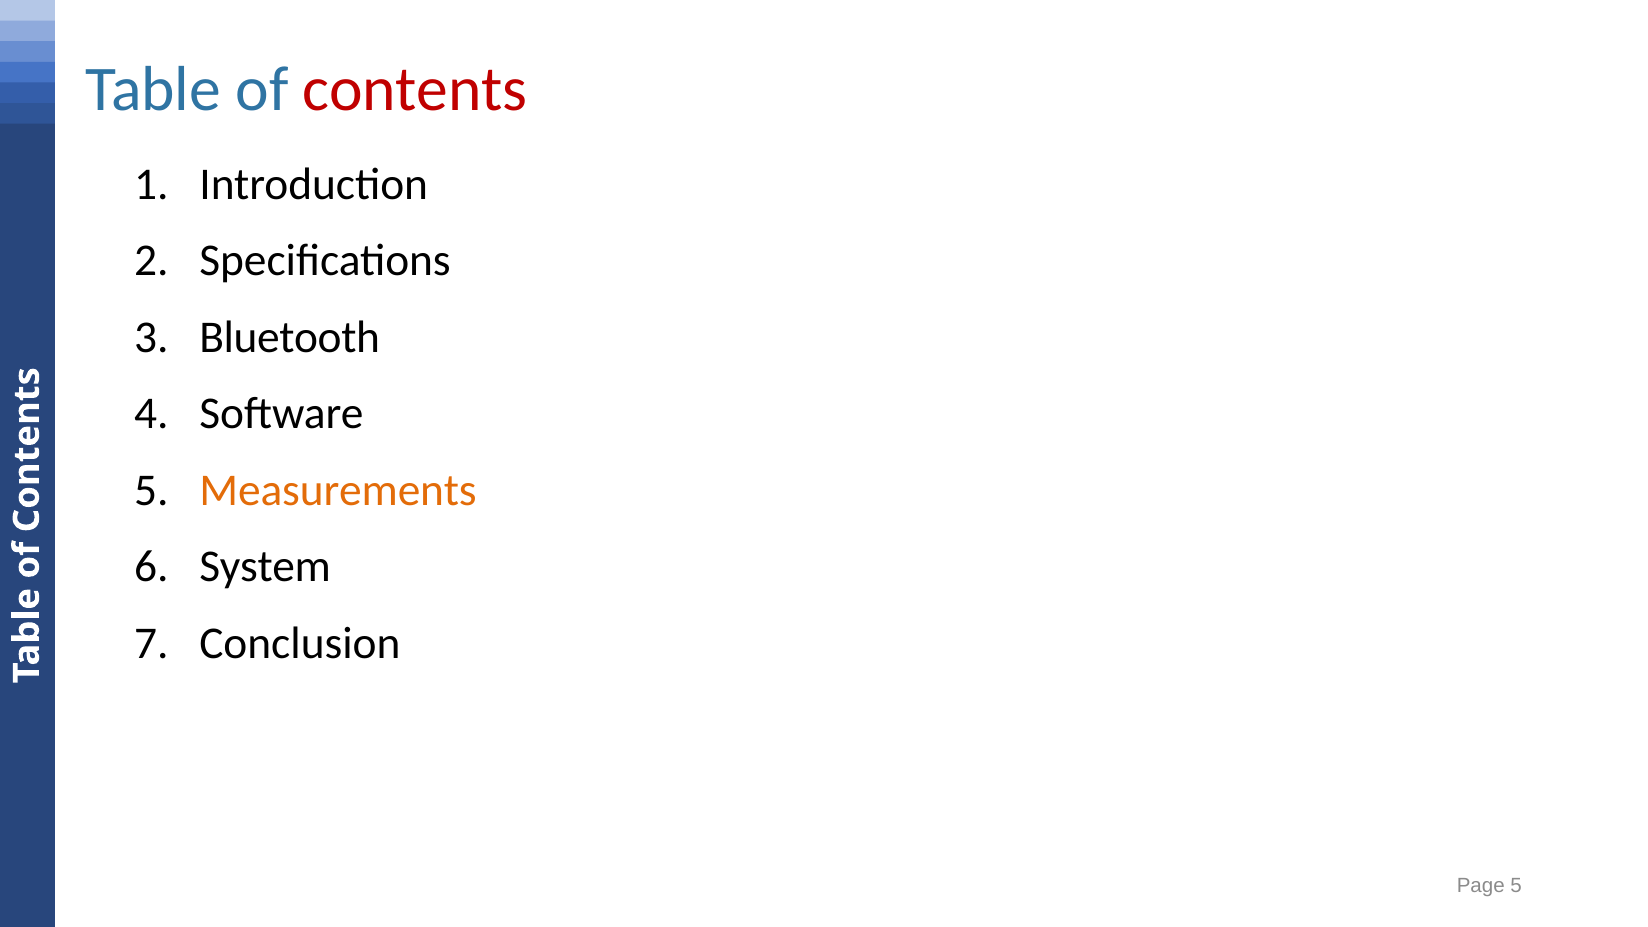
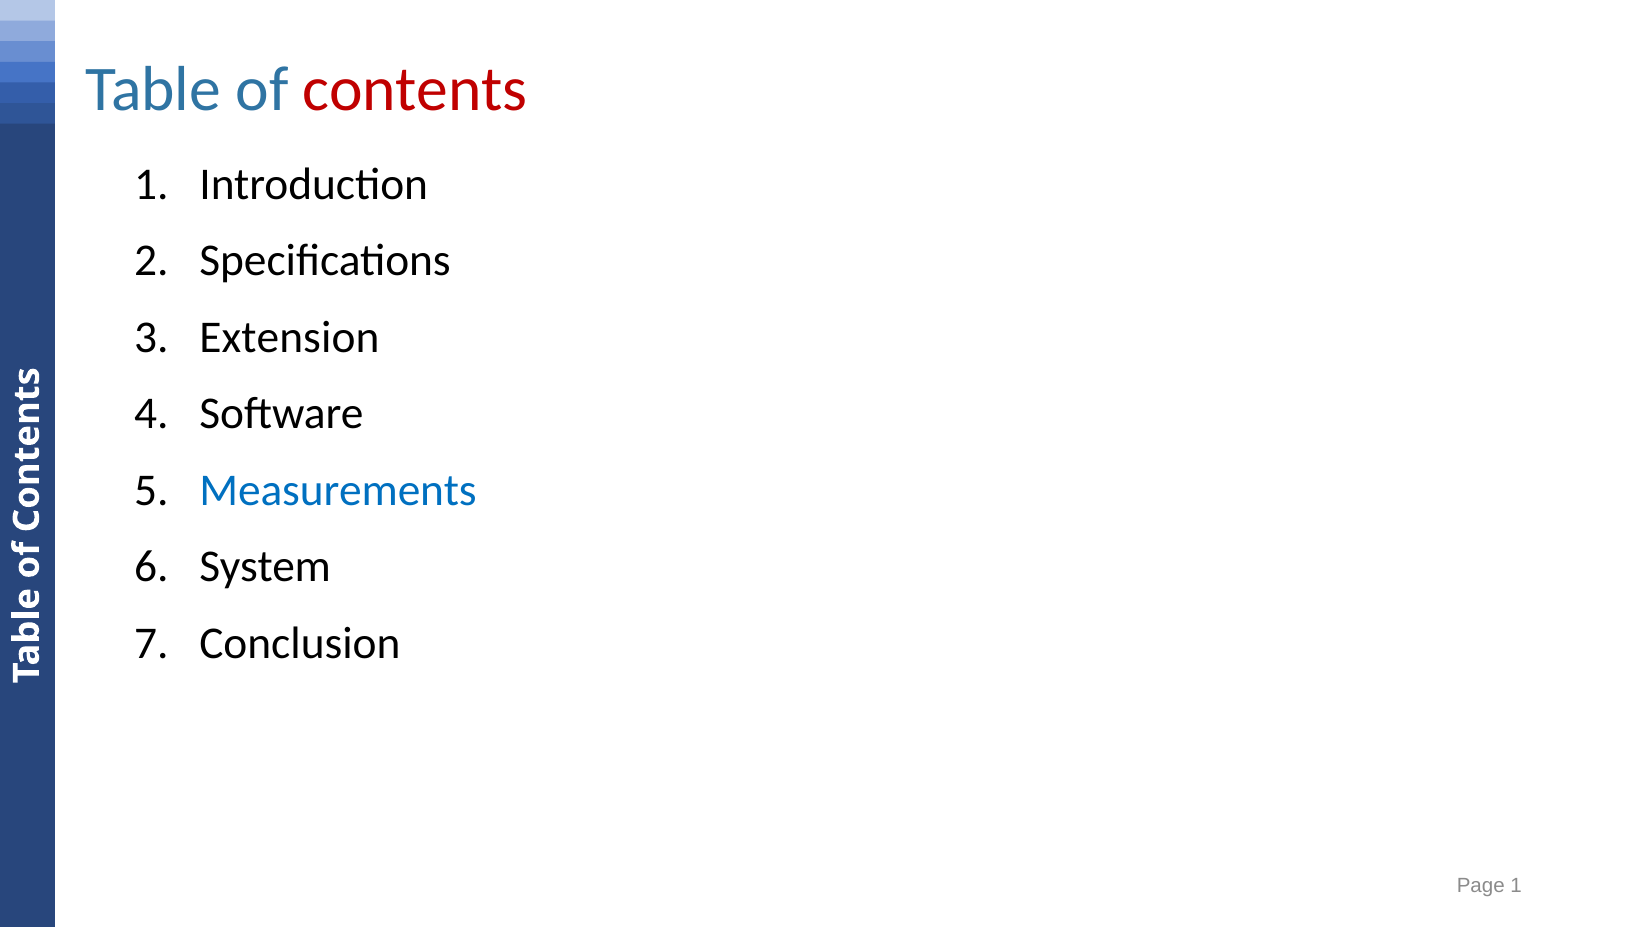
Bluetooth: Bluetooth -> Extension (289, 337)
Measurements colour: orange -> blue (338, 490)
Page 5: 5 -> 1 (1516, 885)
